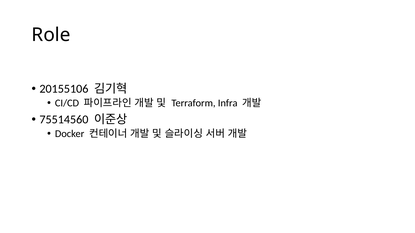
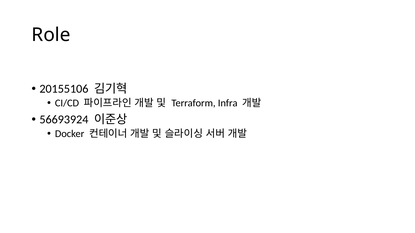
75514560: 75514560 -> 56693924 (64, 120)
